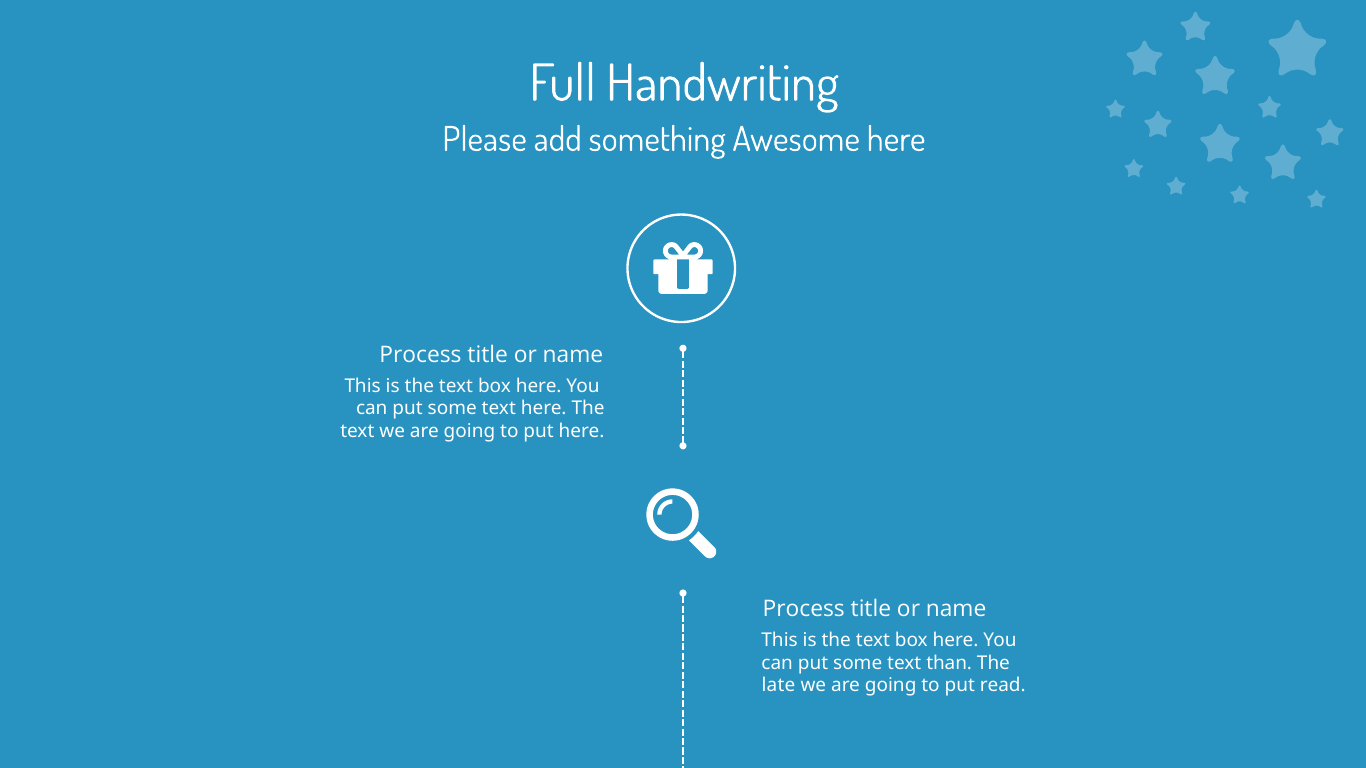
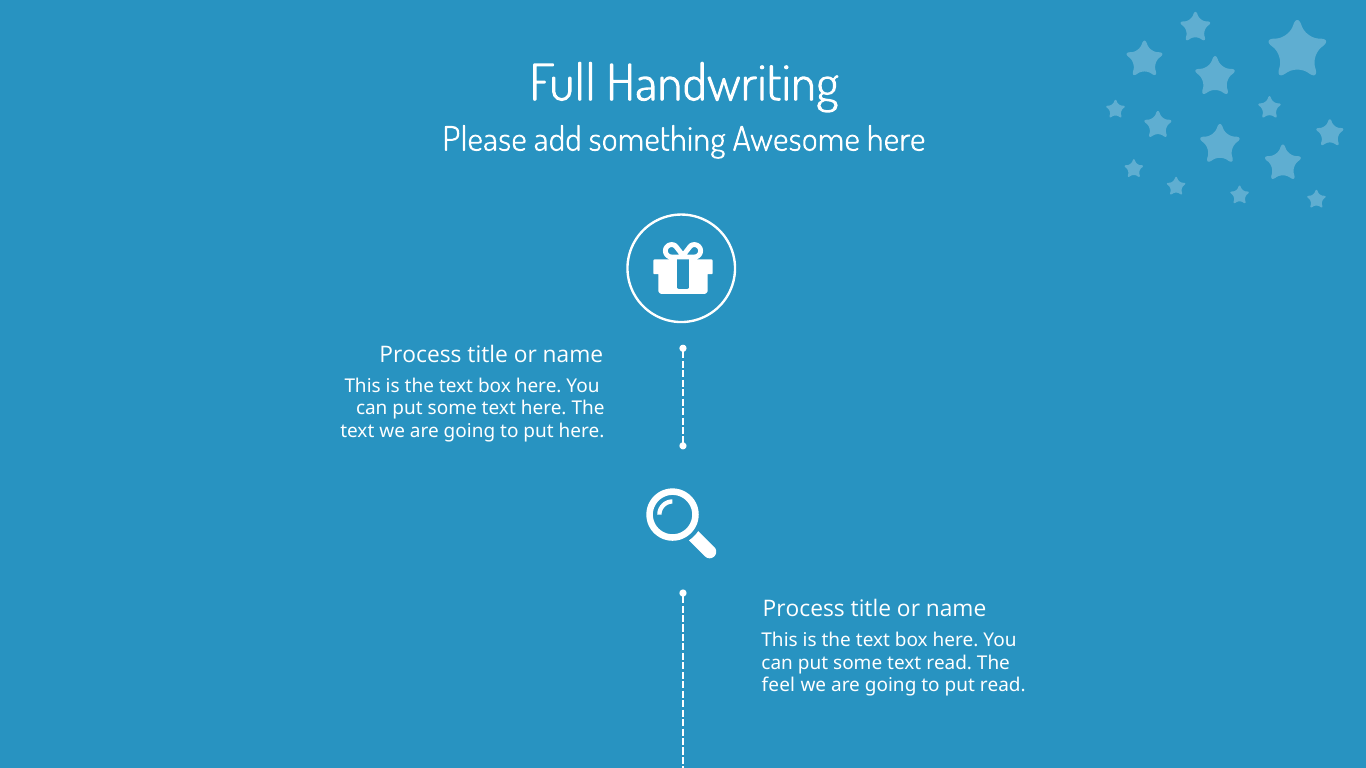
text than: than -> read (949, 663)
late: late -> feel (778, 686)
